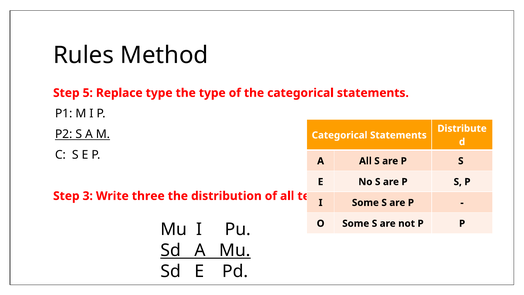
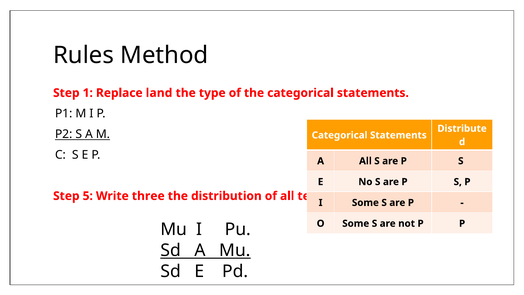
5: 5 -> 1 (88, 93)
Replace type: type -> land (159, 93)
3: 3 -> 5 (88, 196)
